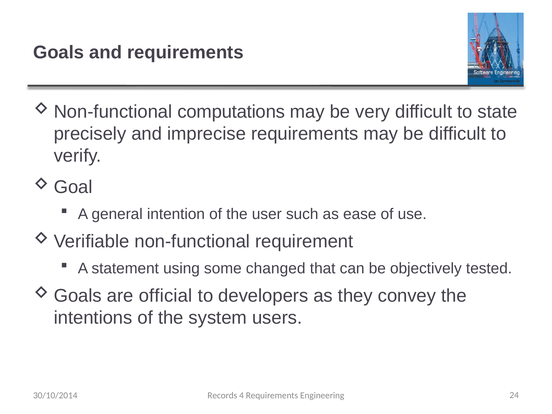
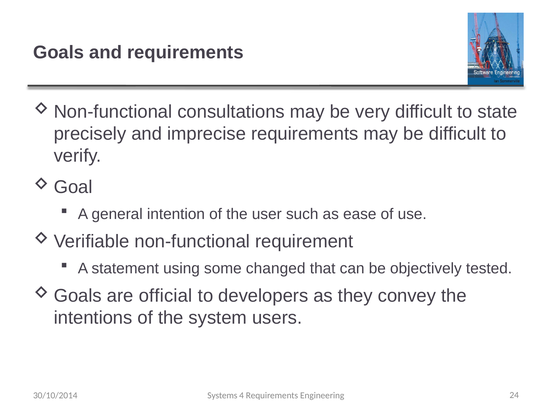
computations: computations -> consultations (231, 112)
Records: Records -> Systems (222, 395)
